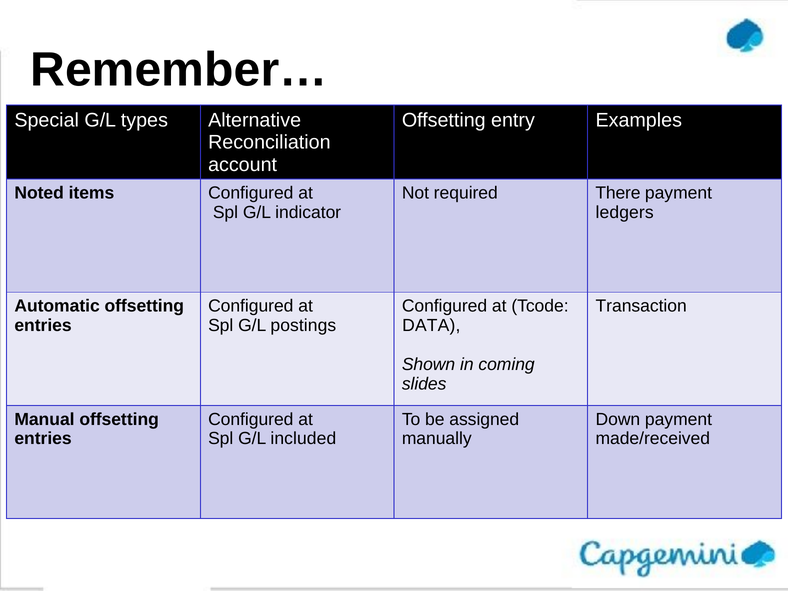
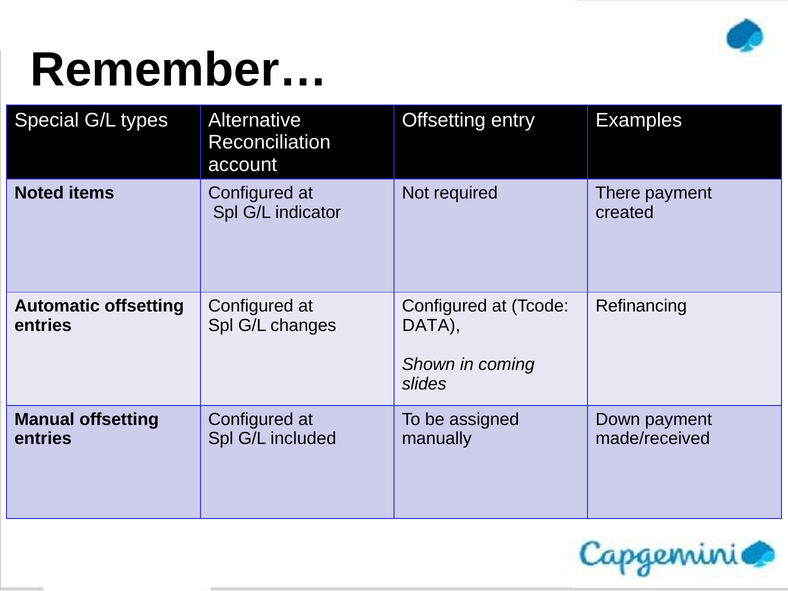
ledgers: ledgers -> created (625, 213)
Transaction: Transaction -> Refinancing (641, 306)
postings: postings -> changes (303, 326)
